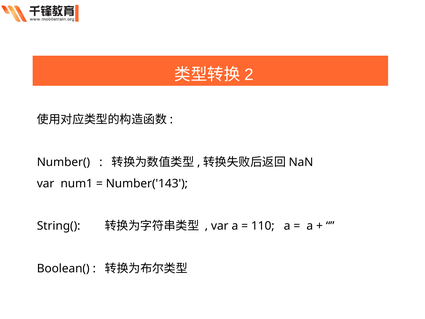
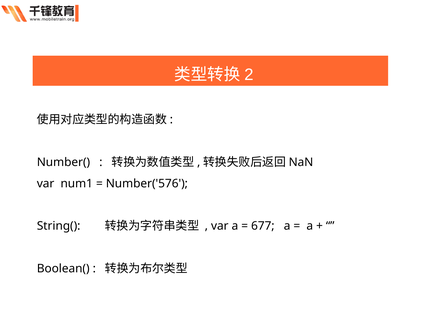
Number('143: Number('143 -> Number('576 (147, 183)
110: 110 -> 677 (263, 226)
